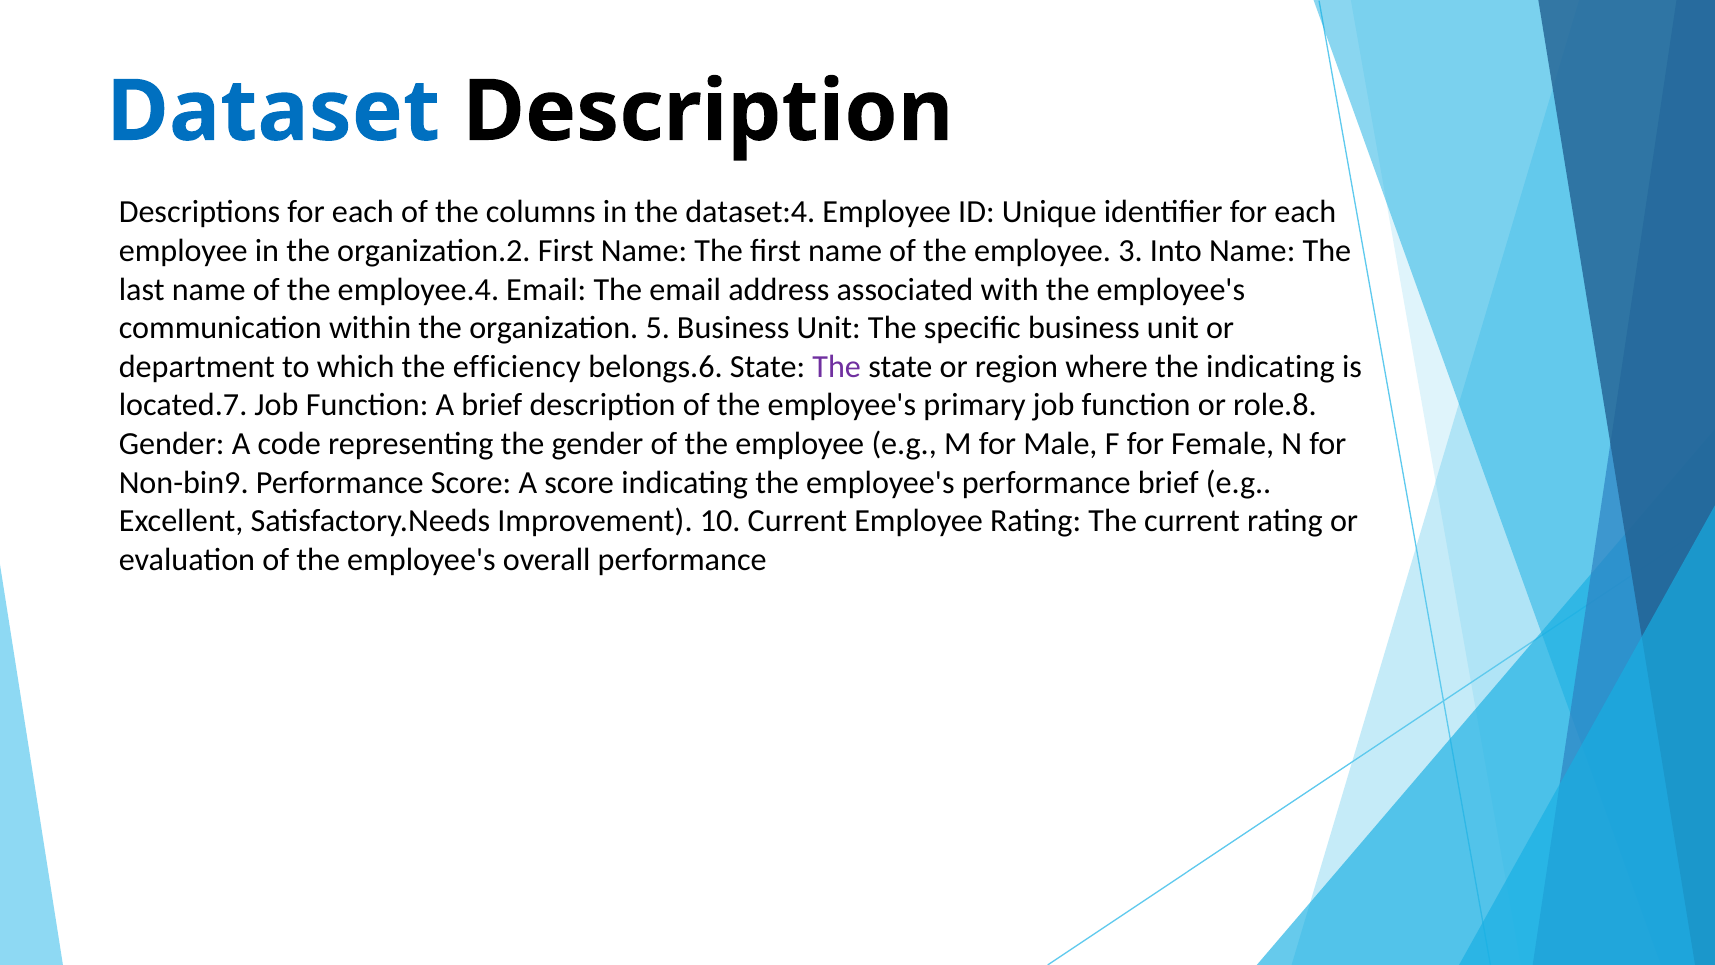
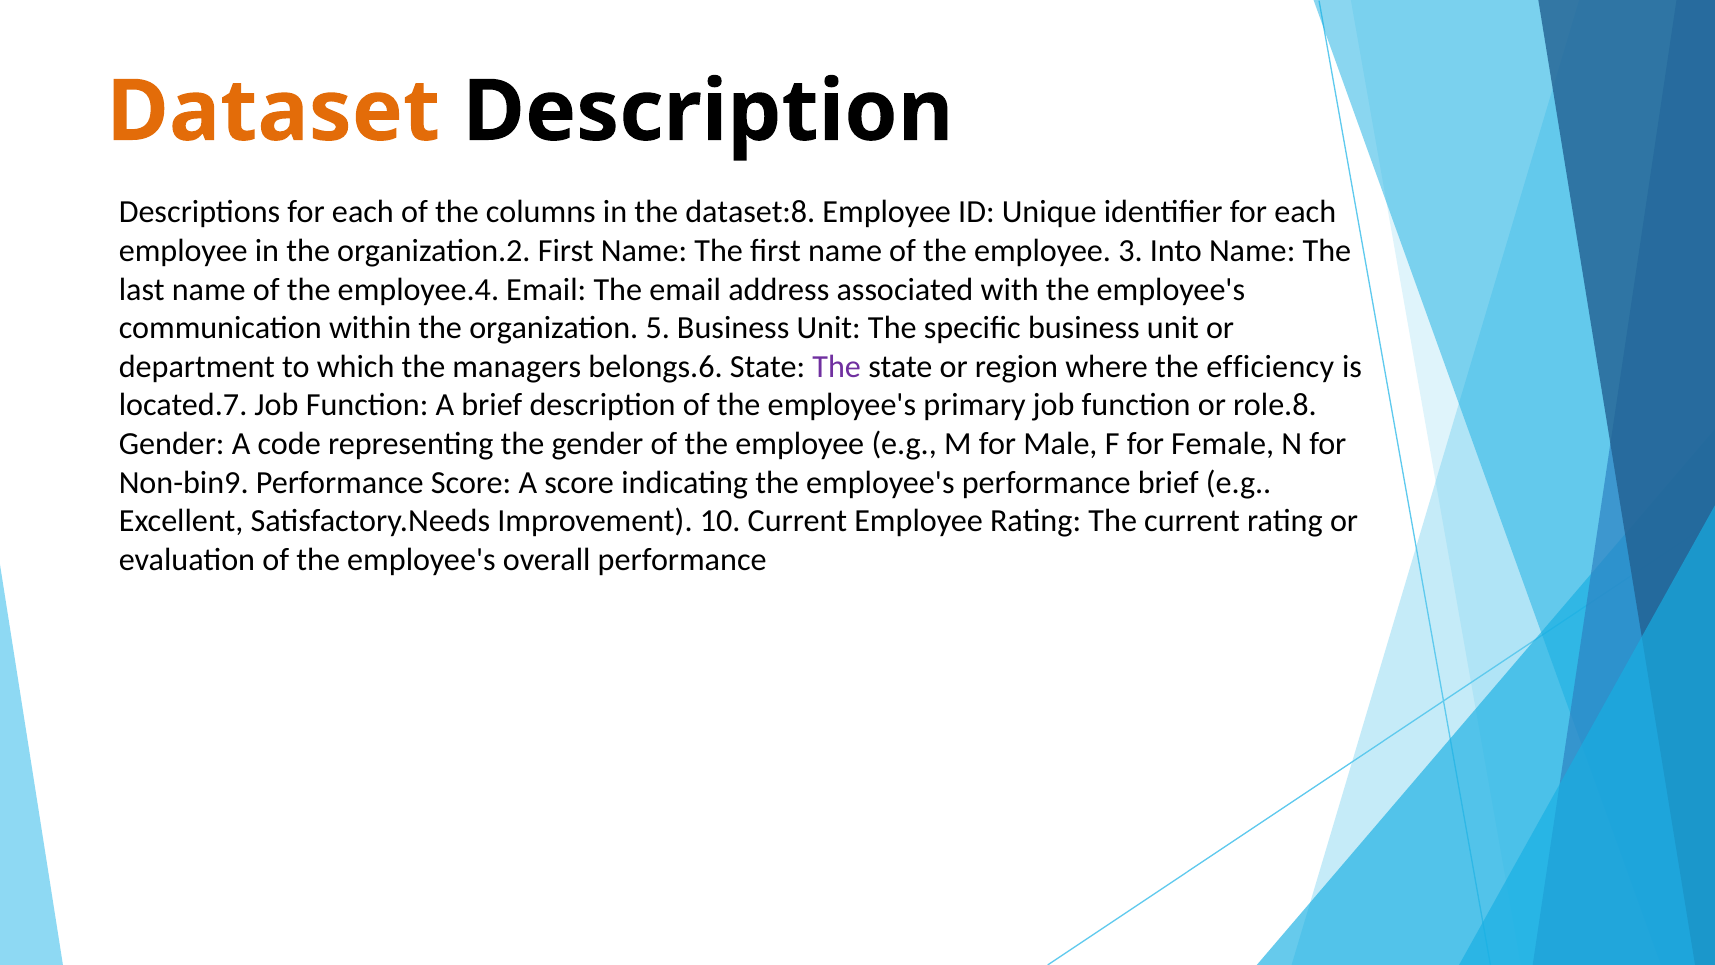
Dataset colour: blue -> orange (273, 112)
dataset:4: dataset:4 -> dataset:8 (750, 212)
efficiency: efficiency -> managers (517, 367)
the indicating: indicating -> efficiency (1270, 367)
